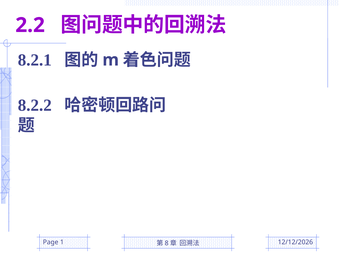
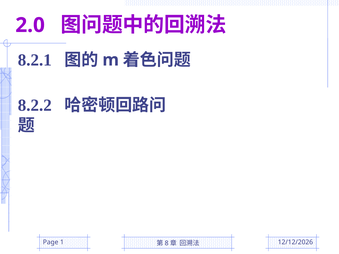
2.2: 2.2 -> 2.0 (30, 25)
